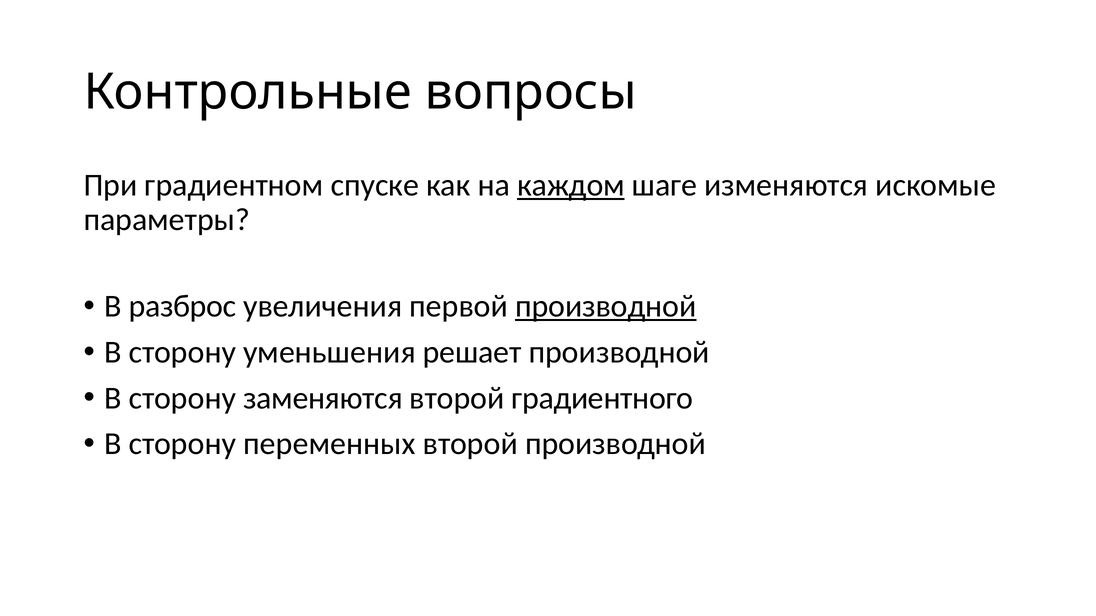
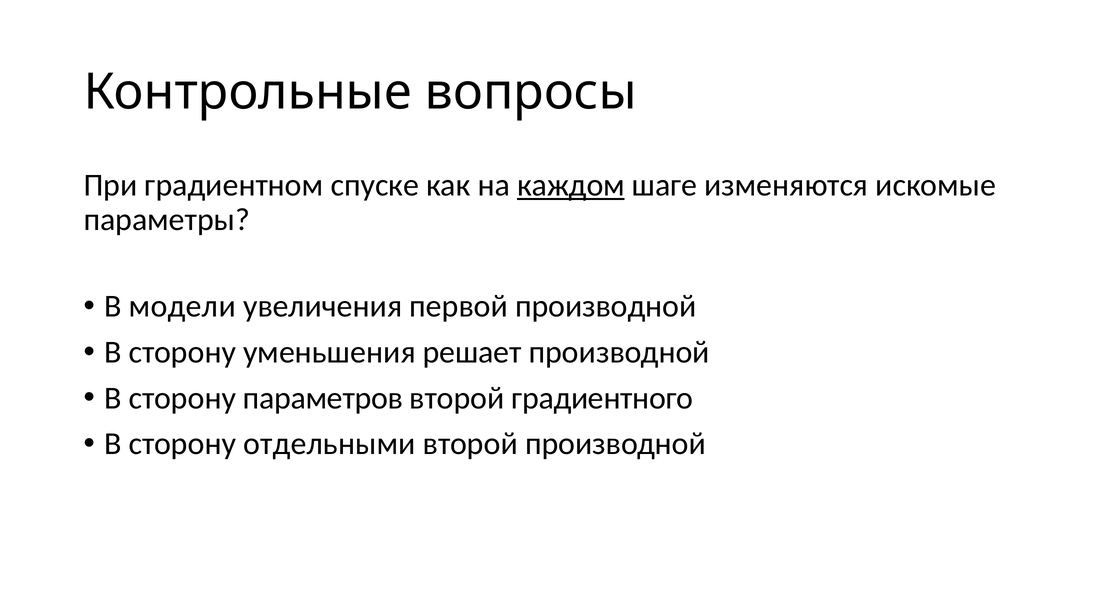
разброс: разброс -> модели (182, 307)
производной underline: present -> none (606, 307)
заменяются: заменяются -> параметров (323, 398)
переменных: переменных -> отдельными (329, 444)
